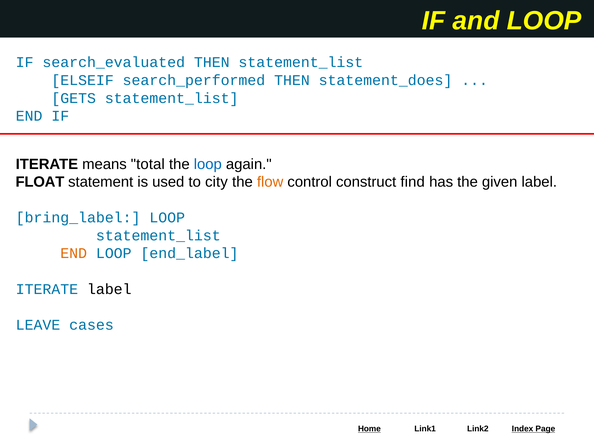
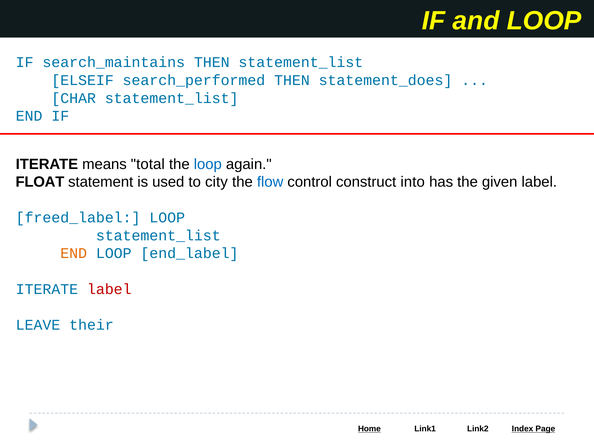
search_evaluated: search_evaluated -> search_maintains (114, 62)
GETS: GETS -> CHAR (74, 98)
flow colour: orange -> blue (270, 182)
find: find -> into (413, 182)
bring_label: bring_label -> freed_label (78, 217)
label colour: black -> red (109, 289)
cases: cases -> their (91, 324)
